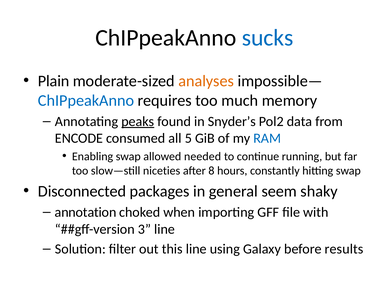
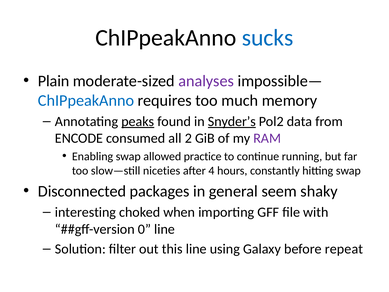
analyses colour: orange -> purple (206, 81)
Snyder’s underline: none -> present (232, 121)
5: 5 -> 2 (188, 138)
RAM colour: blue -> purple (267, 138)
needed: needed -> practice (203, 156)
8: 8 -> 4 (211, 170)
annotation: annotation -> interesting (85, 212)
3: 3 -> 0 (144, 229)
results: results -> repeat (344, 249)
